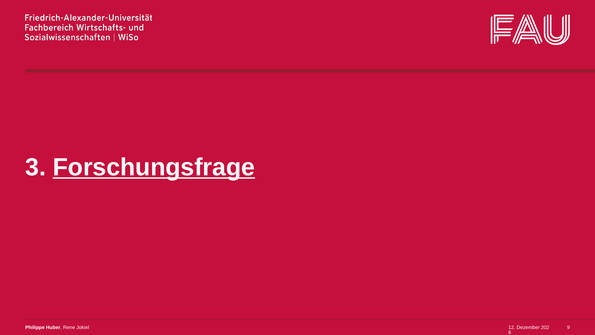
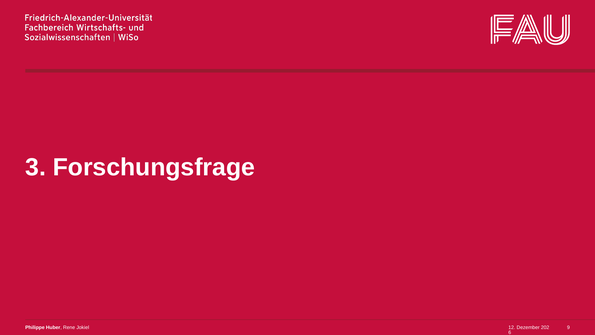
Forschungsfrage underline: present -> none (154, 167)
